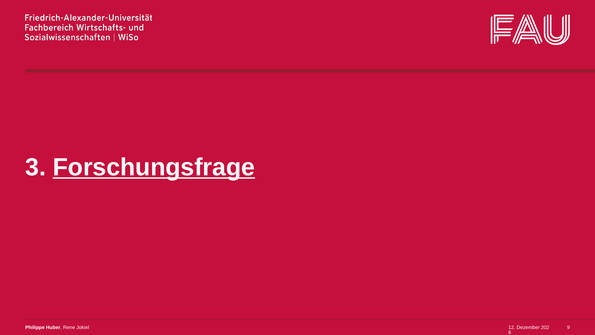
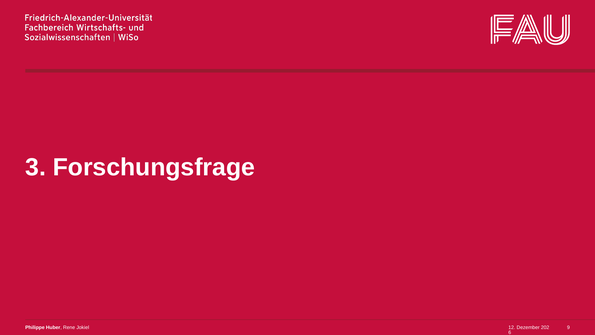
Forschungsfrage underline: present -> none (154, 167)
